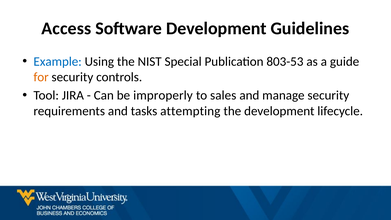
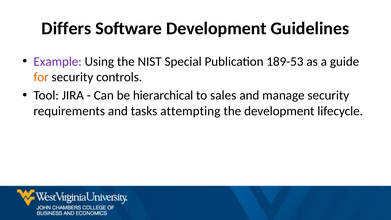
Access: Access -> Differs (66, 28)
Example colour: blue -> purple (58, 62)
803-53: 803-53 -> 189-53 (285, 62)
improperly: improperly -> hierarchical (163, 95)
